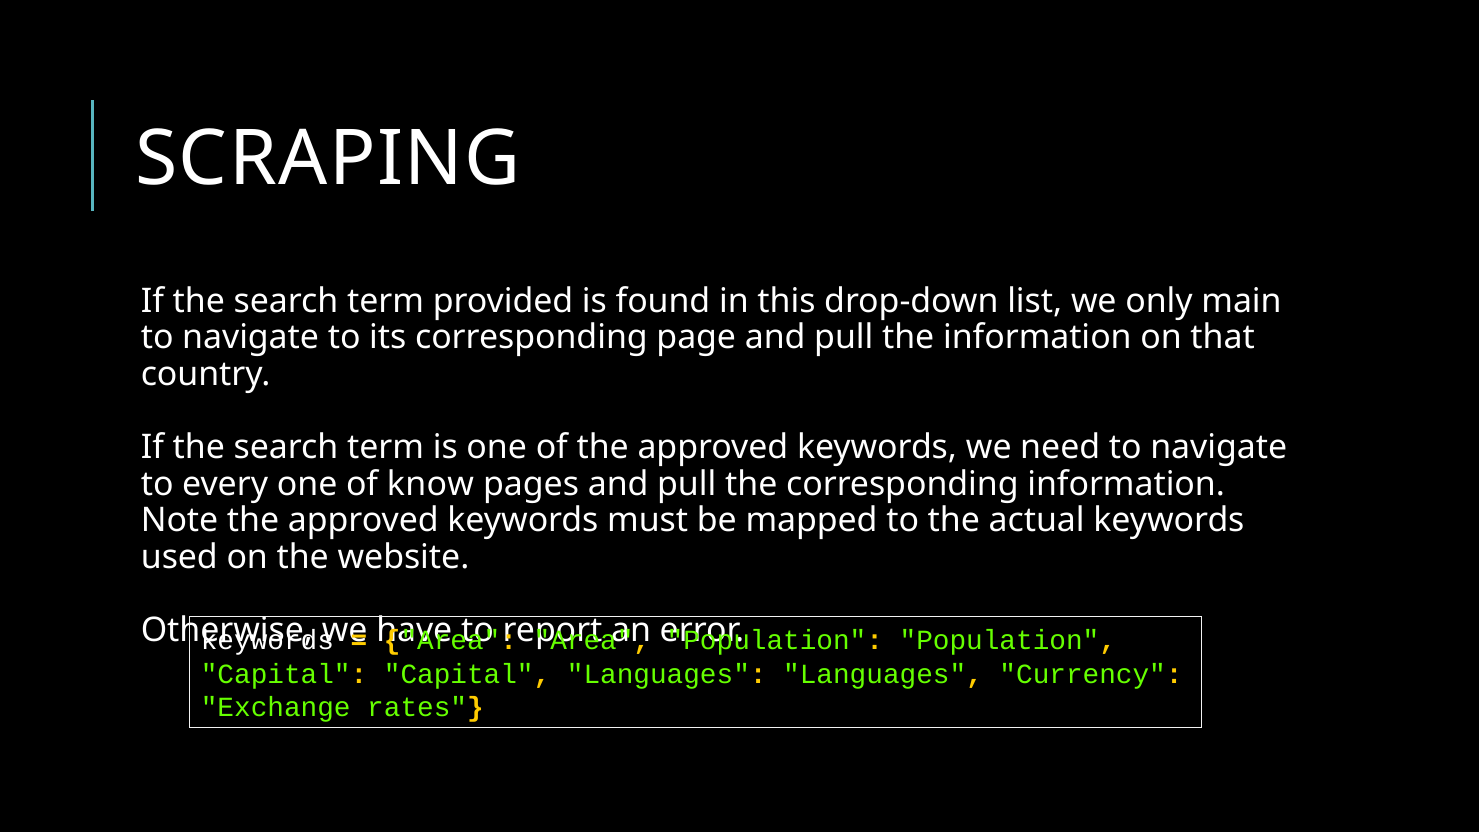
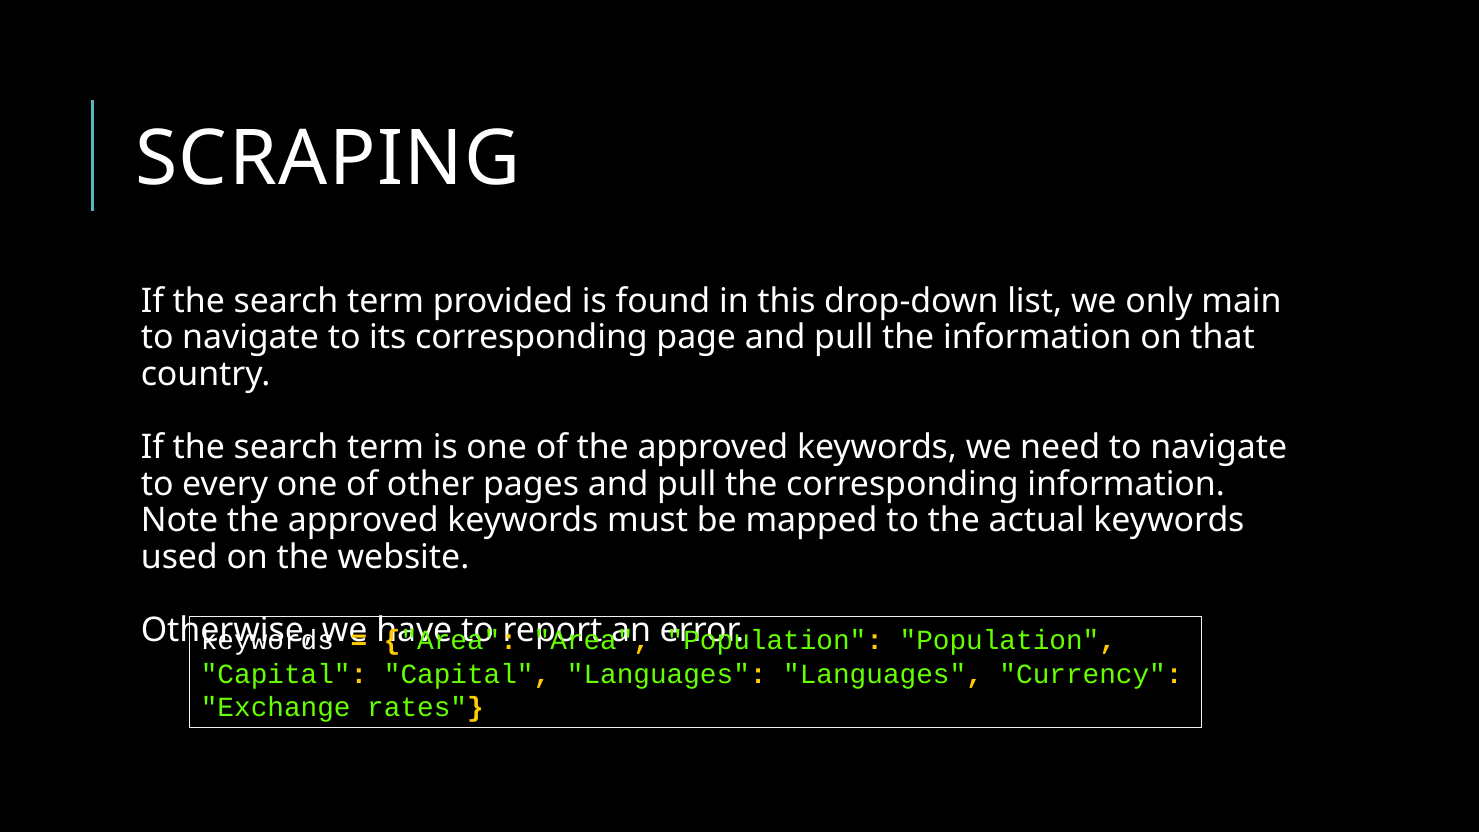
know: know -> other (431, 484)
